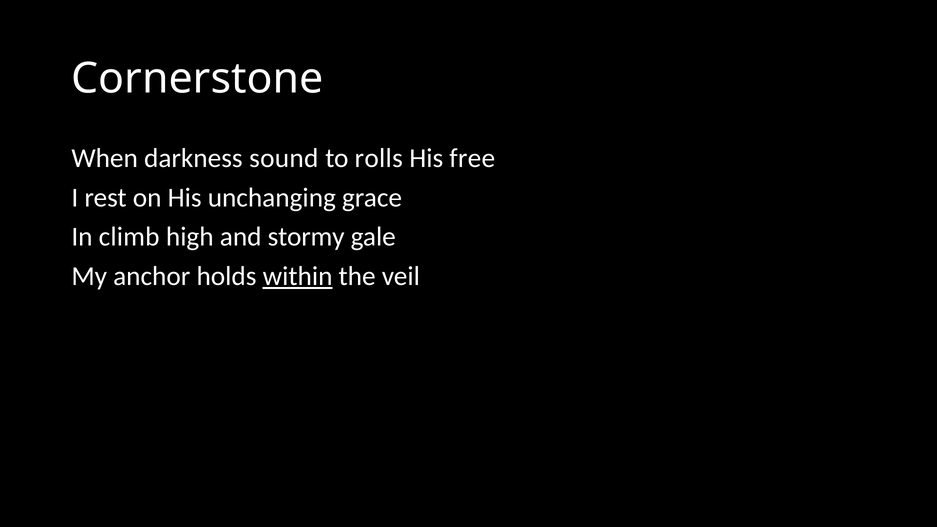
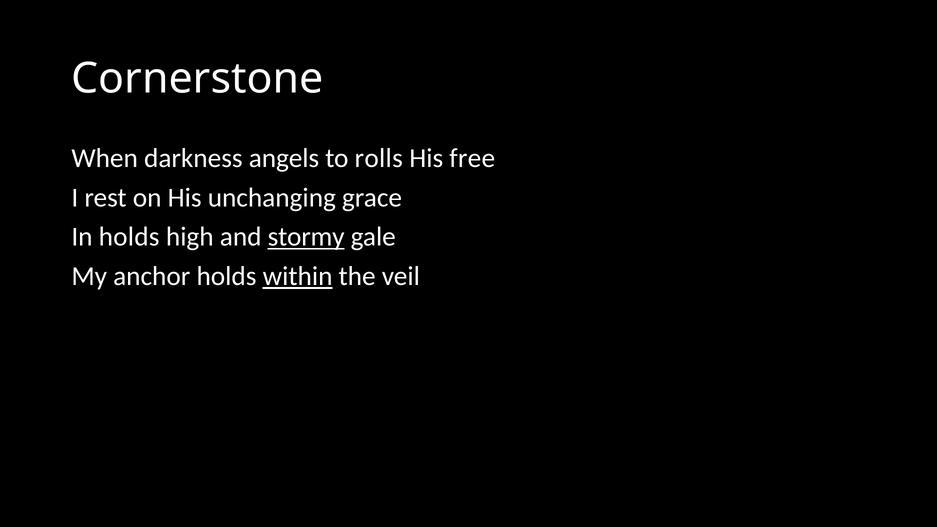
sound: sound -> angels (284, 158)
In climb: climb -> holds (129, 237)
stormy underline: none -> present (306, 237)
